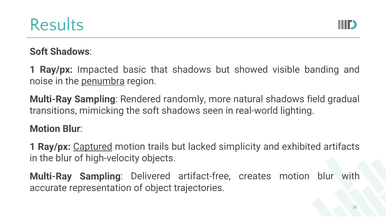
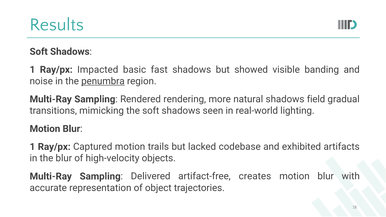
that: that -> fast (159, 70)
randomly: randomly -> rendering (185, 99)
Captured underline: present -> none (93, 147)
simplicity: simplicity -> codebase (240, 147)
